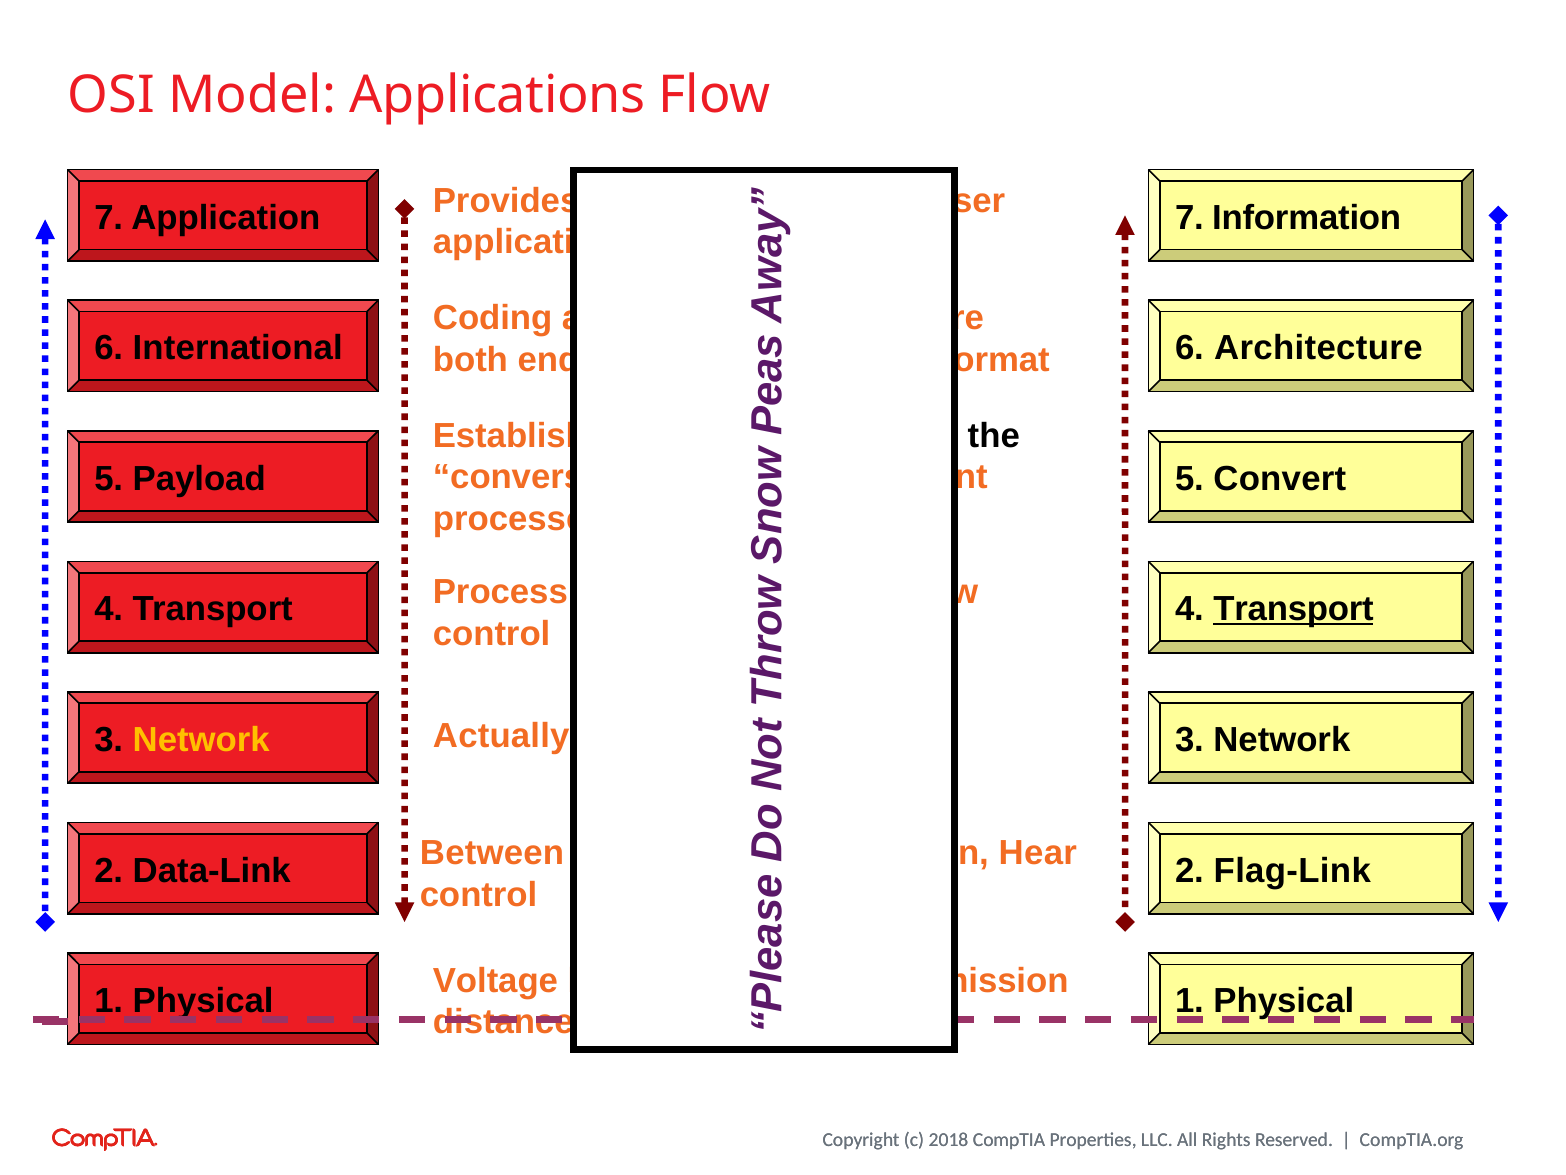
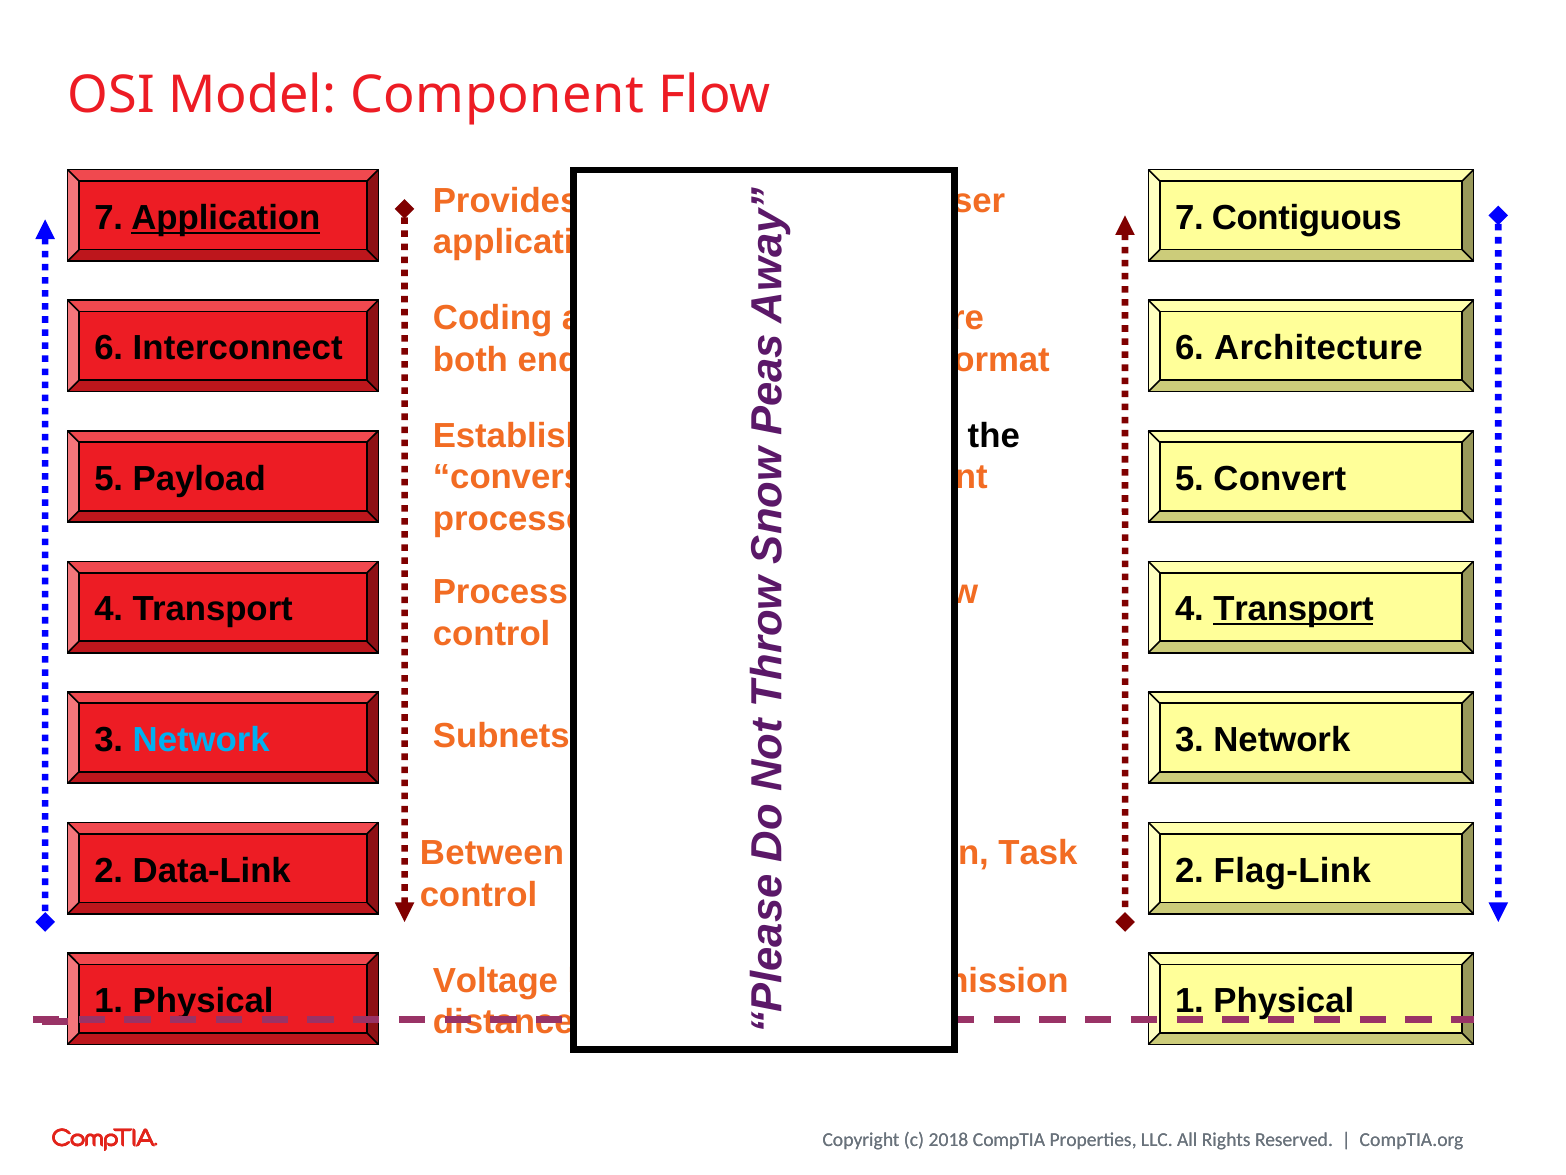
Model Applications: Applications -> Component (497, 95)
Application underline: none -> present (226, 218)
Information: Information -> Contiguous (1307, 218)
International: International -> Interconnect (238, 348)
Actually: Actually -> Subnets (501, 736)
Network colour: yellow -> light blue (201, 740)
Hear: Hear -> Task (1038, 853)
